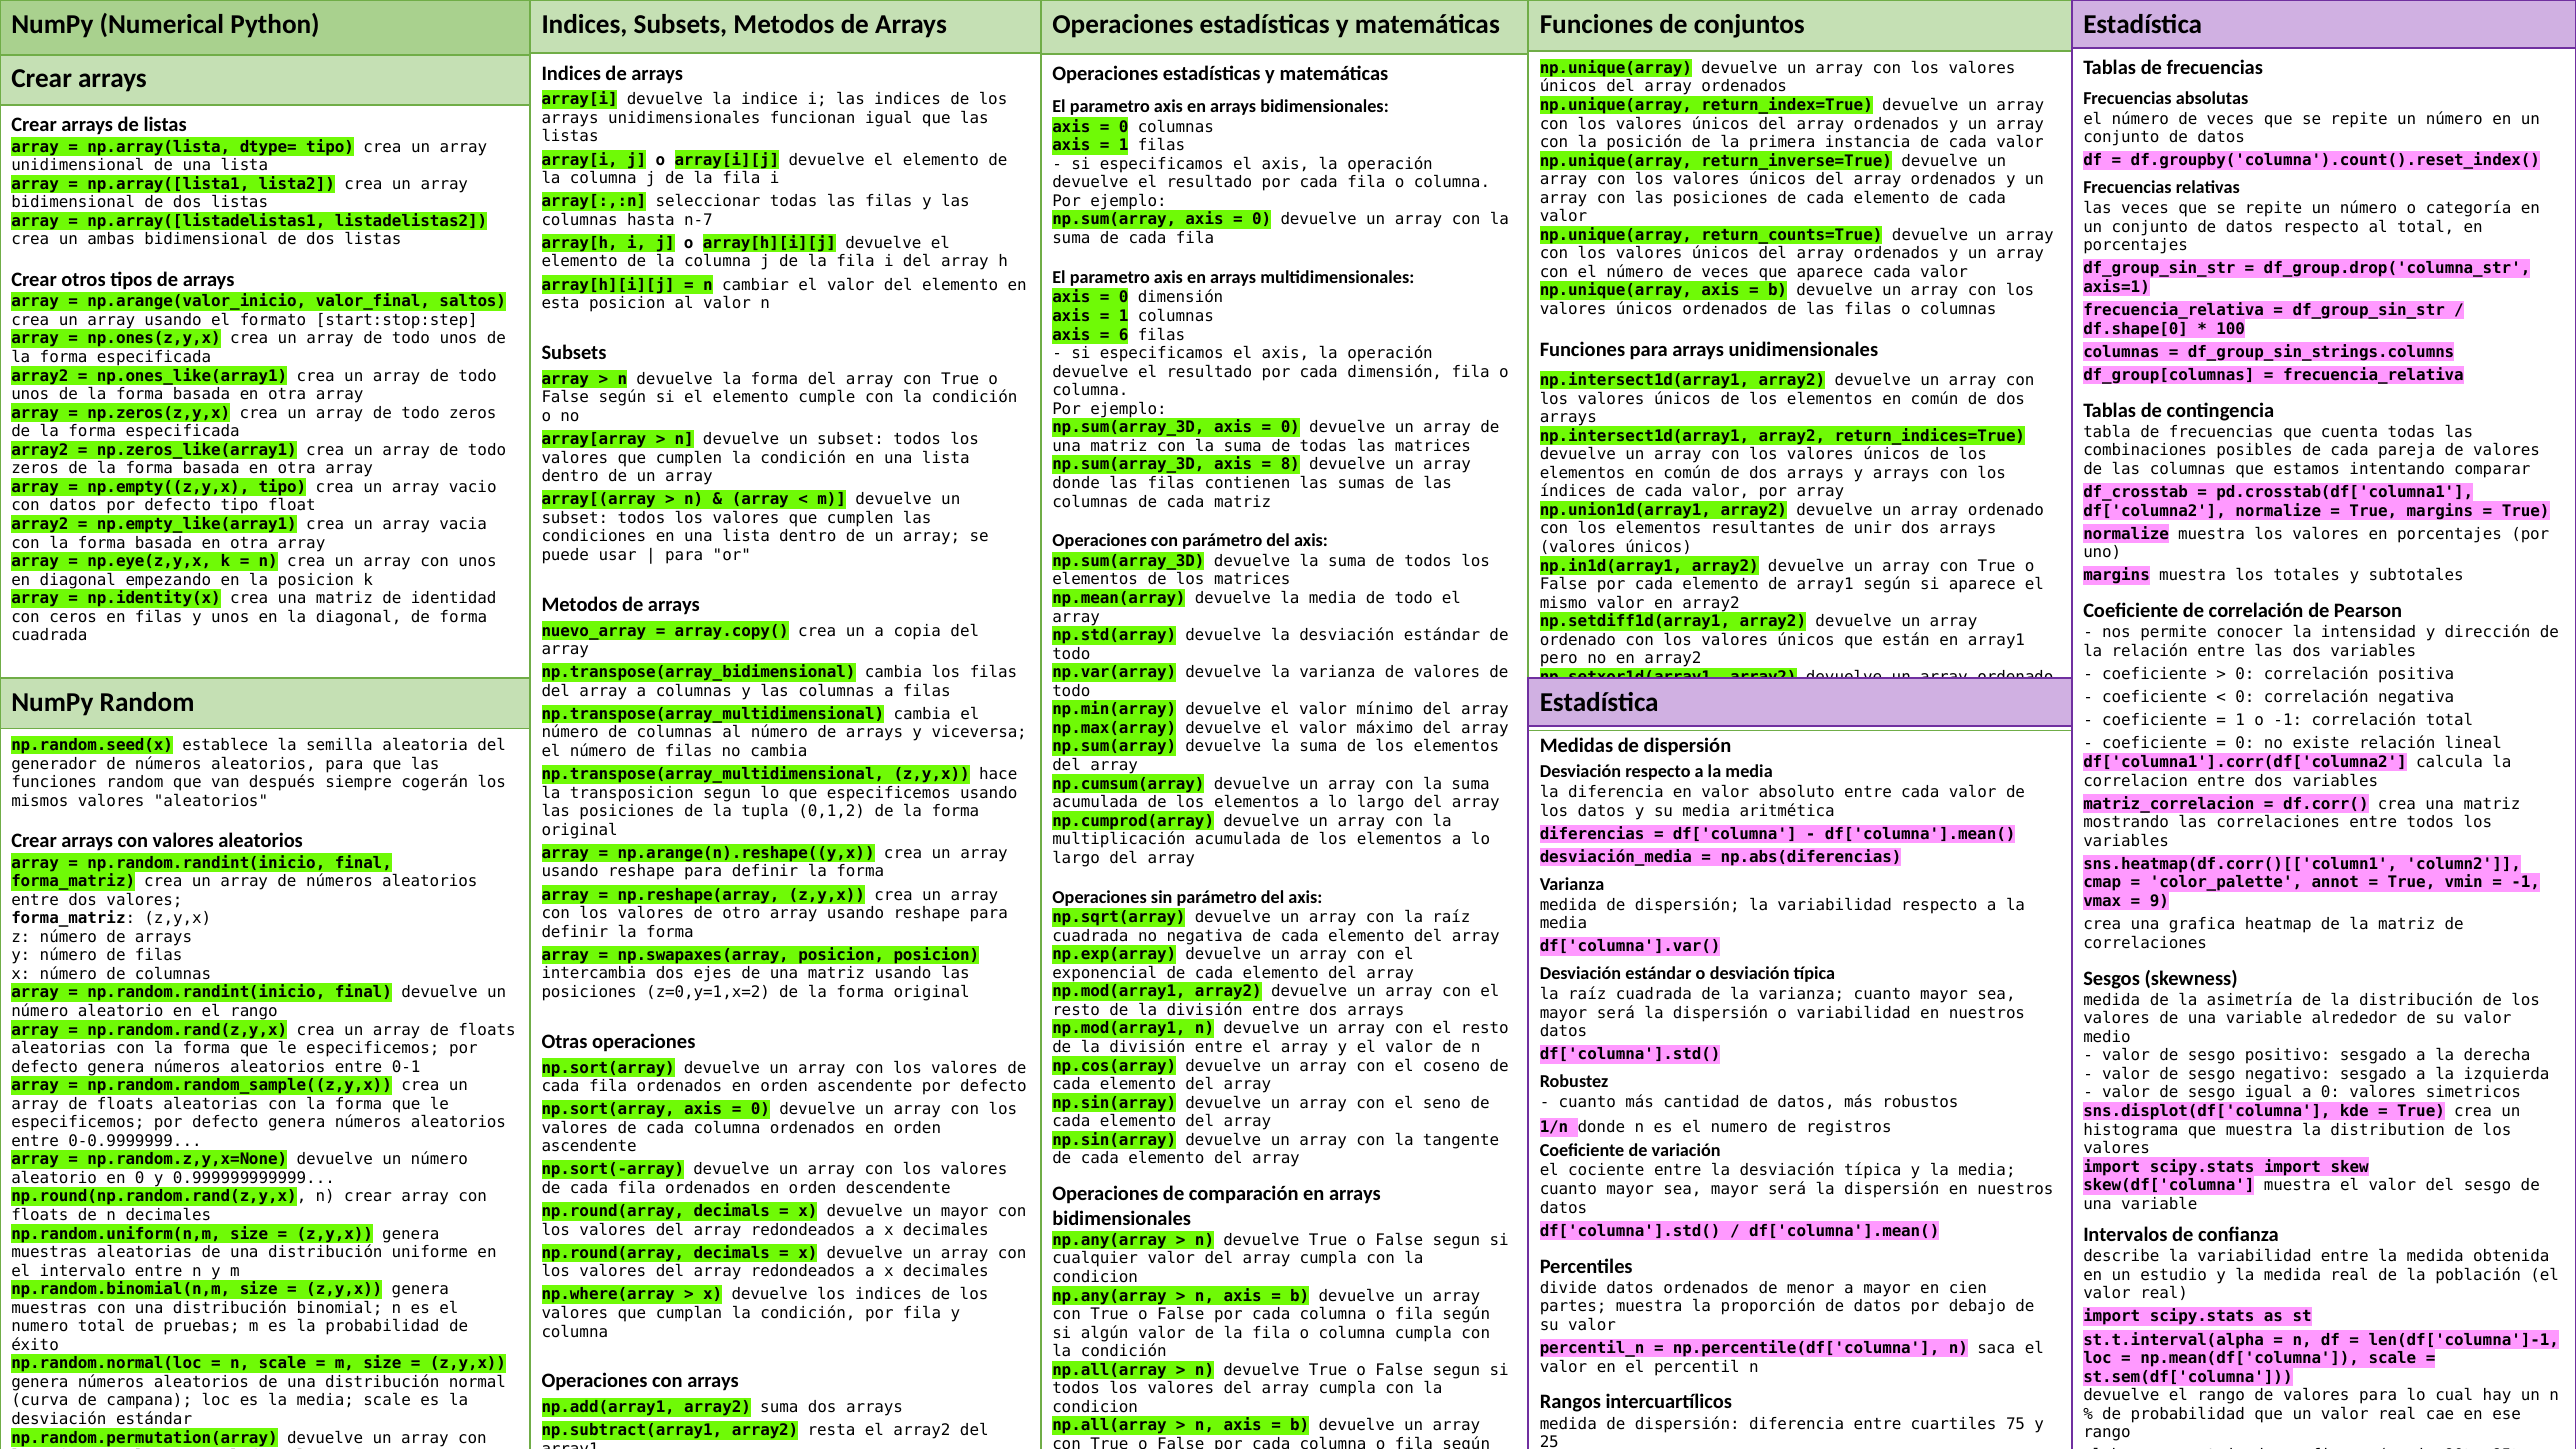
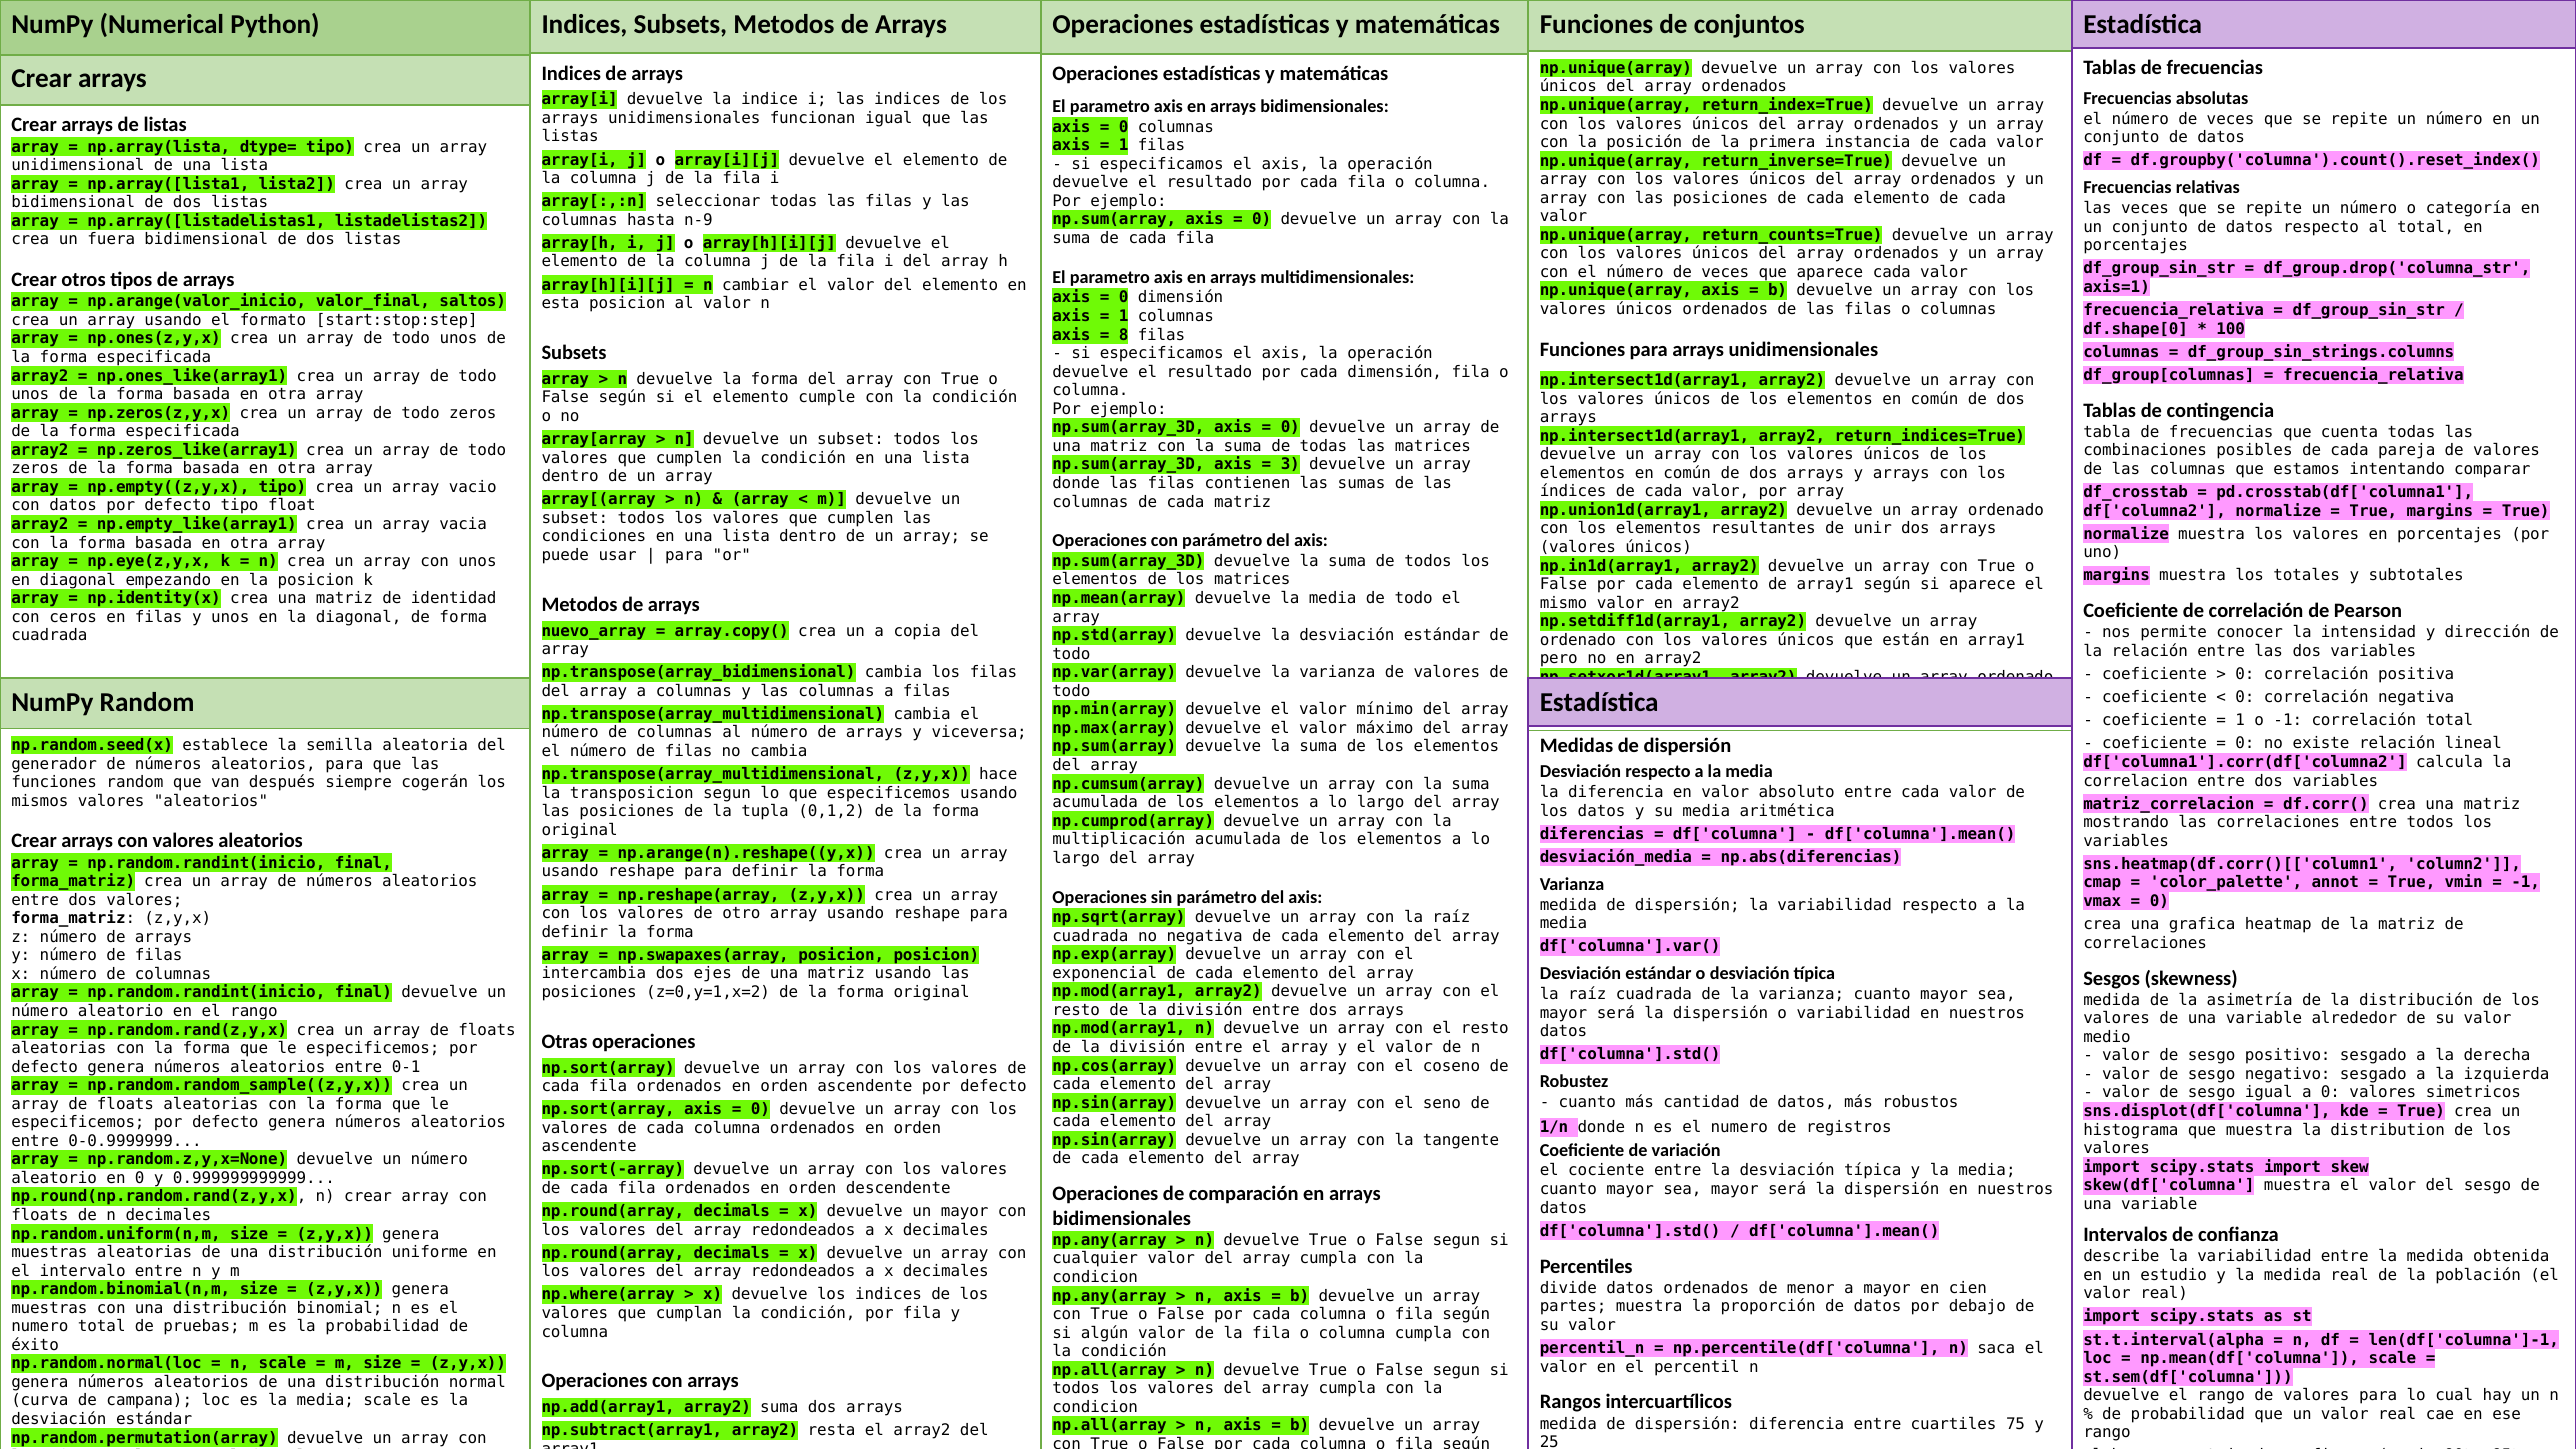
n-7: n-7 -> n-9 (698, 220)
ambas: ambas -> fuera (111, 240)
6: 6 -> 8 (1124, 335)
8: 8 -> 3 (1290, 465)
9: 9 -> 0 (2159, 901)
